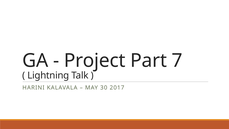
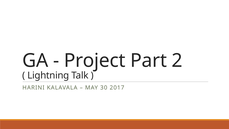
7: 7 -> 2 (177, 60)
